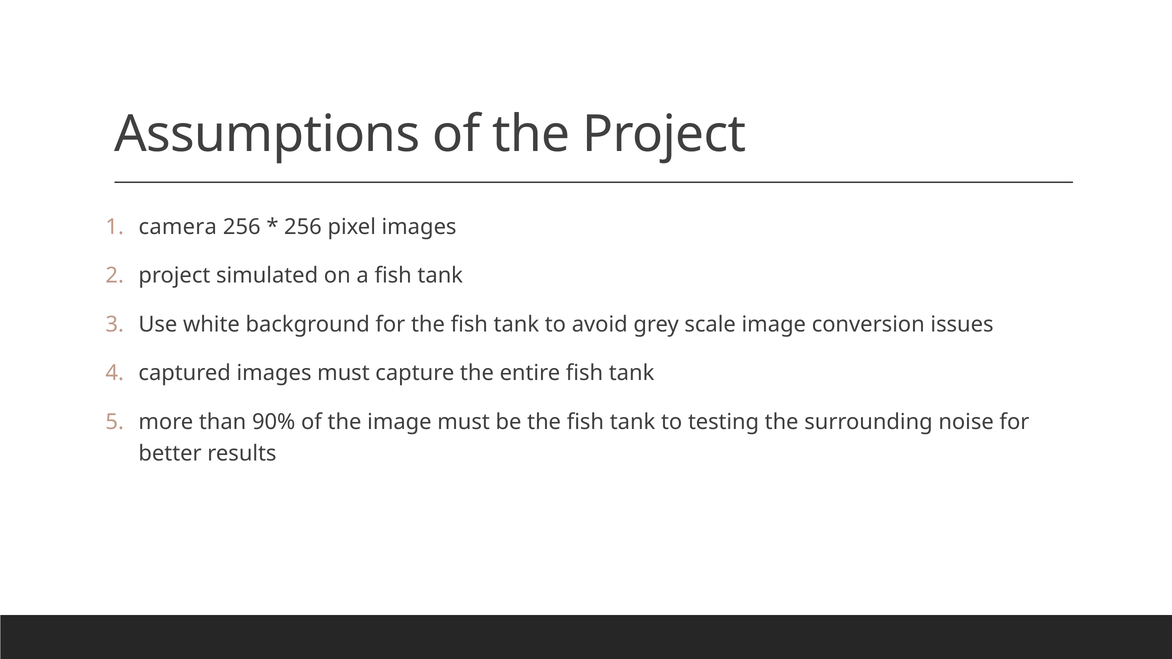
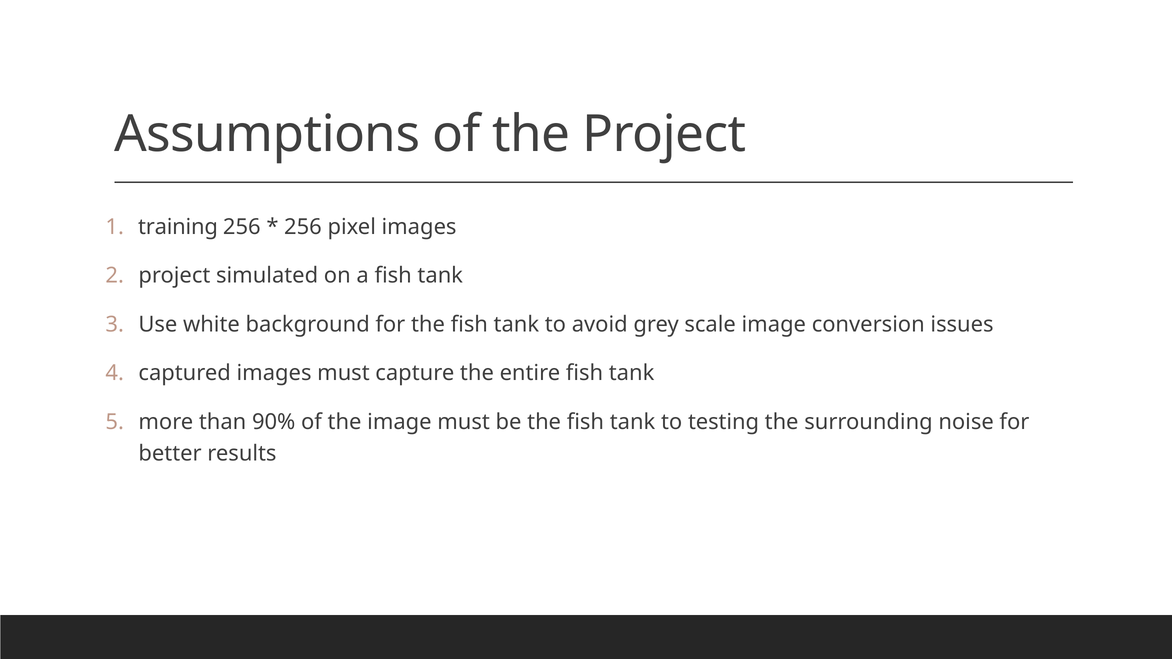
camera: camera -> training (178, 227)
